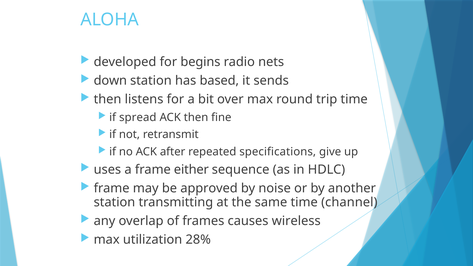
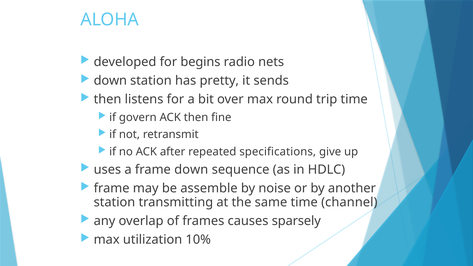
based: based -> pretty (219, 81)
spread: spread -> govern (138, 117)
frame either: either -> down (191, 170)
approved: approved -> assemble (209, 188)
wireless: wireless -> sparsely (296, 221)
28%: 28% -> 10% (198, 240)
